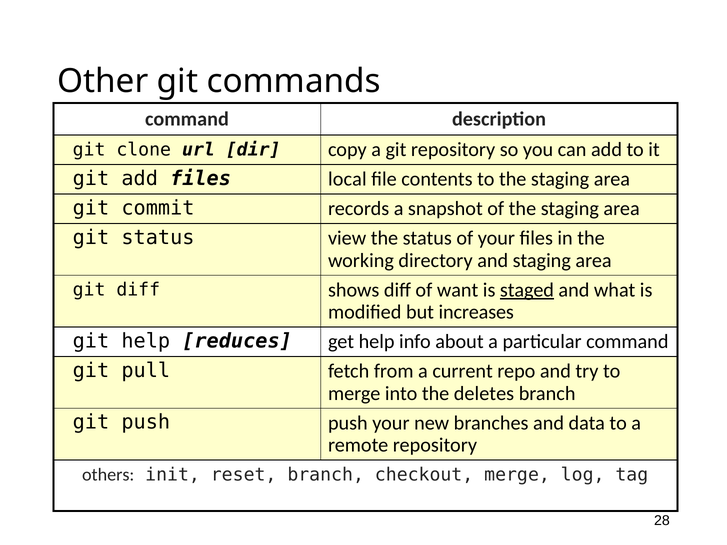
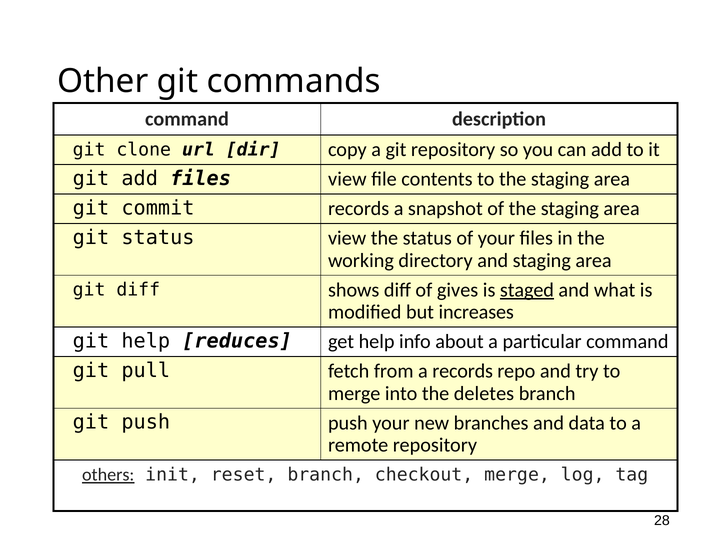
files local: local -> view (347, 179)
want: want -> gives (458, 290)
a current: current -> records (463, 371)
others underline: none -> present (108, 475)
